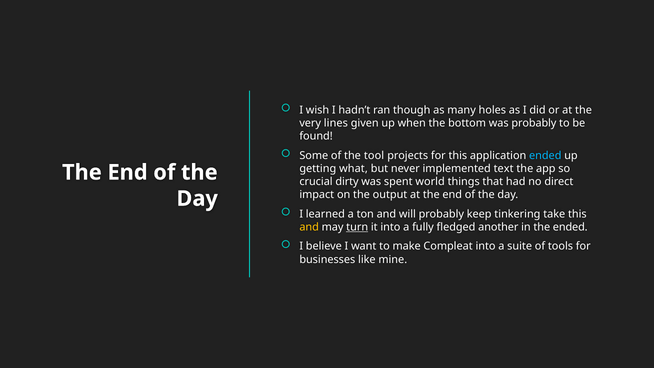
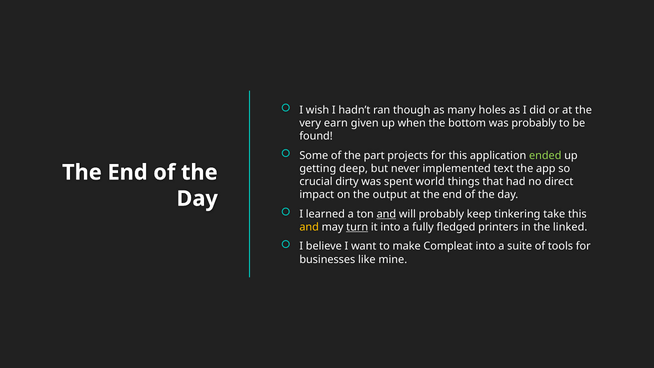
lines: lines -> earn (336, 123)
tool: tool -> part (374, 155)
ended colour: light blue -> light green (545, 155)
what: what -> deep (353, 168)
and underline: none -> present (386, 214)
another: another -> printers (498, 227)
the ended: ended -> linked (570, 227)
